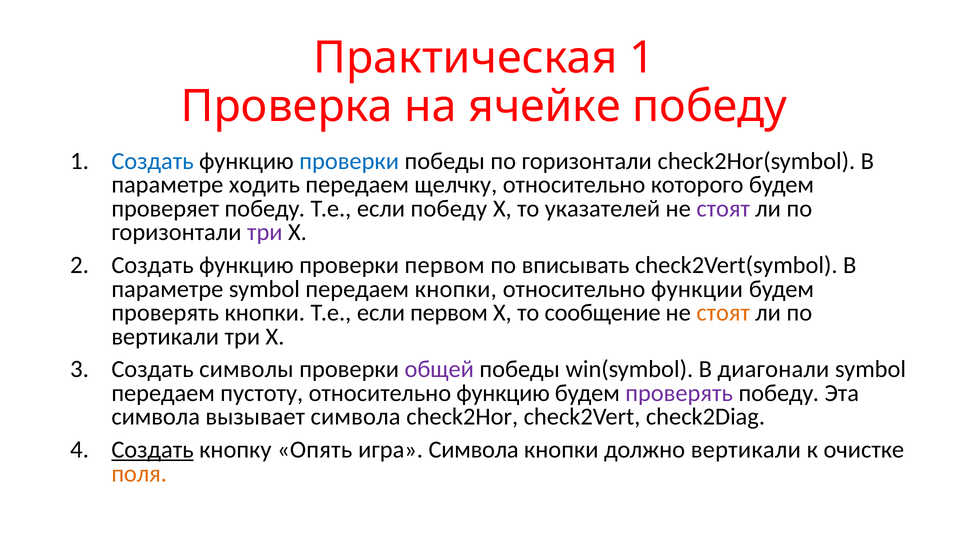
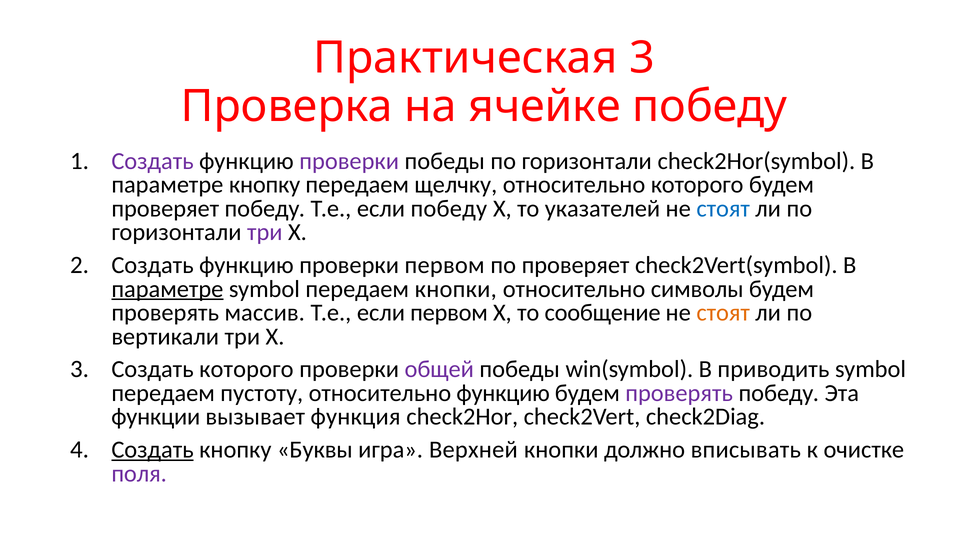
Практическая 1: 1 -> 3 (642, 58)
Создать colour: blue -> purple (153, 161)
проверки colour: blue -> purple (349, 161)
параметре ходить: ходить -> кнопку (265, 185)
стоят colour: purple -> blue (723, 209)
по вписывать: вписывать -> проверяет (576, 265)
параметре underline: none -> present (167, 289)
функции: функции -> символы (697, 289)
проверять кнопки: кнопки -> массив (265, 313)
Создать символы: символы -> которого (246, 369)
диагонали: диагонали -> приводить (773, 369)
символа: символа -> функции (156, 417)
вызывает символа: символа -> функция (356, 417)
Опять: Опять -> Буквы (315, 450)
игра Символа: Символа -> Верхней (473, 450)
должно вертикали: вертикали -> вписывать (746, 450)
поля colour: orange -> purple (139, 474)
